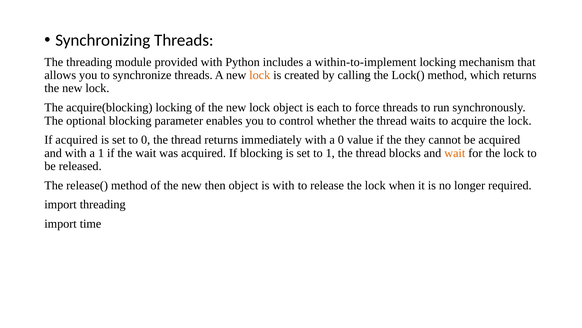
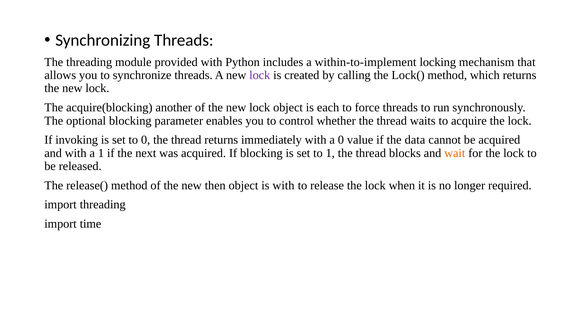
lock colour: orange -> purple (260, 75)
acquire(blocking locking: locking -> another (174, 107)
If acquired: acquired -> invoking (77, 140)
they: they -> data (415, 140)
the wait: wait -> next (146, 153)
